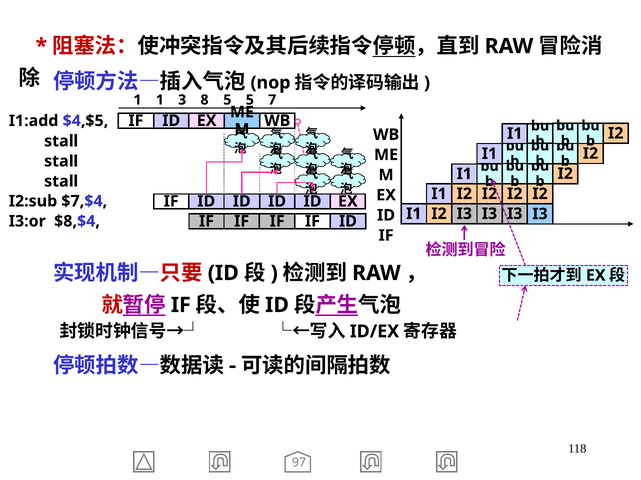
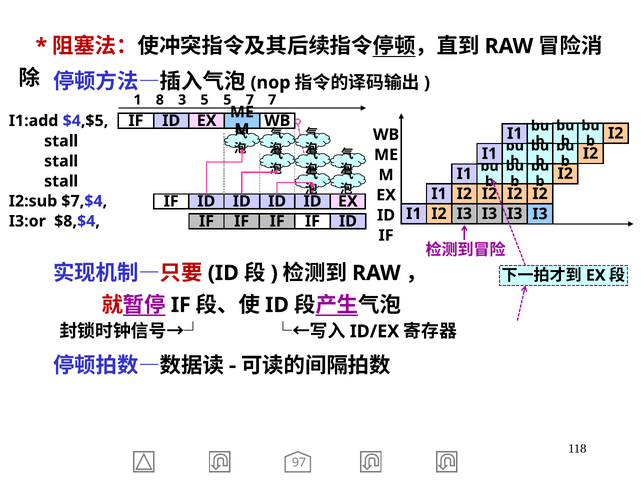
1 1: 1 -> 8 (160, 100)
3 8: 8 -> 5 (205, 100)
5 5: 5 -> 7 (250, 100)
